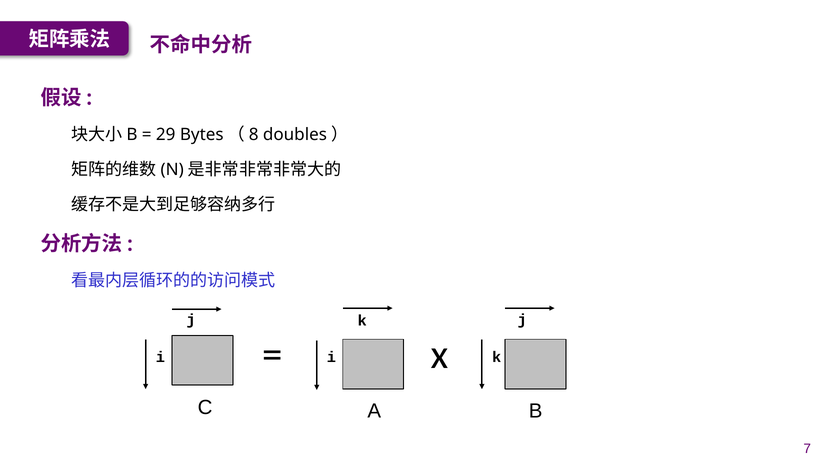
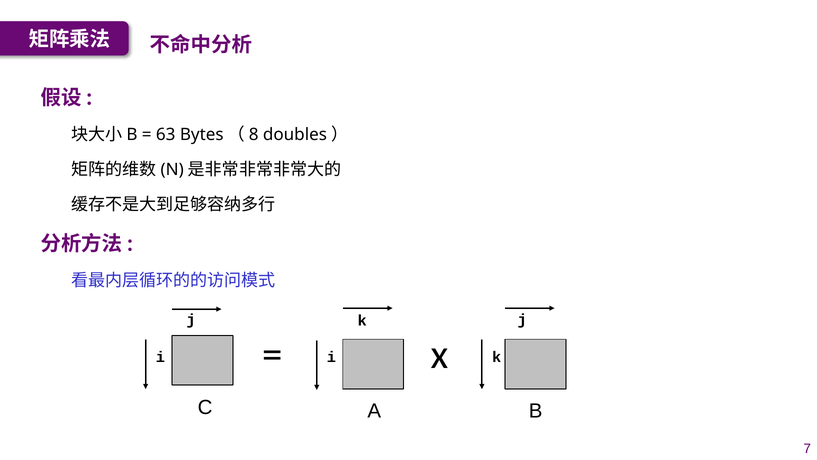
29: 29 -> 63 (166, 135)
